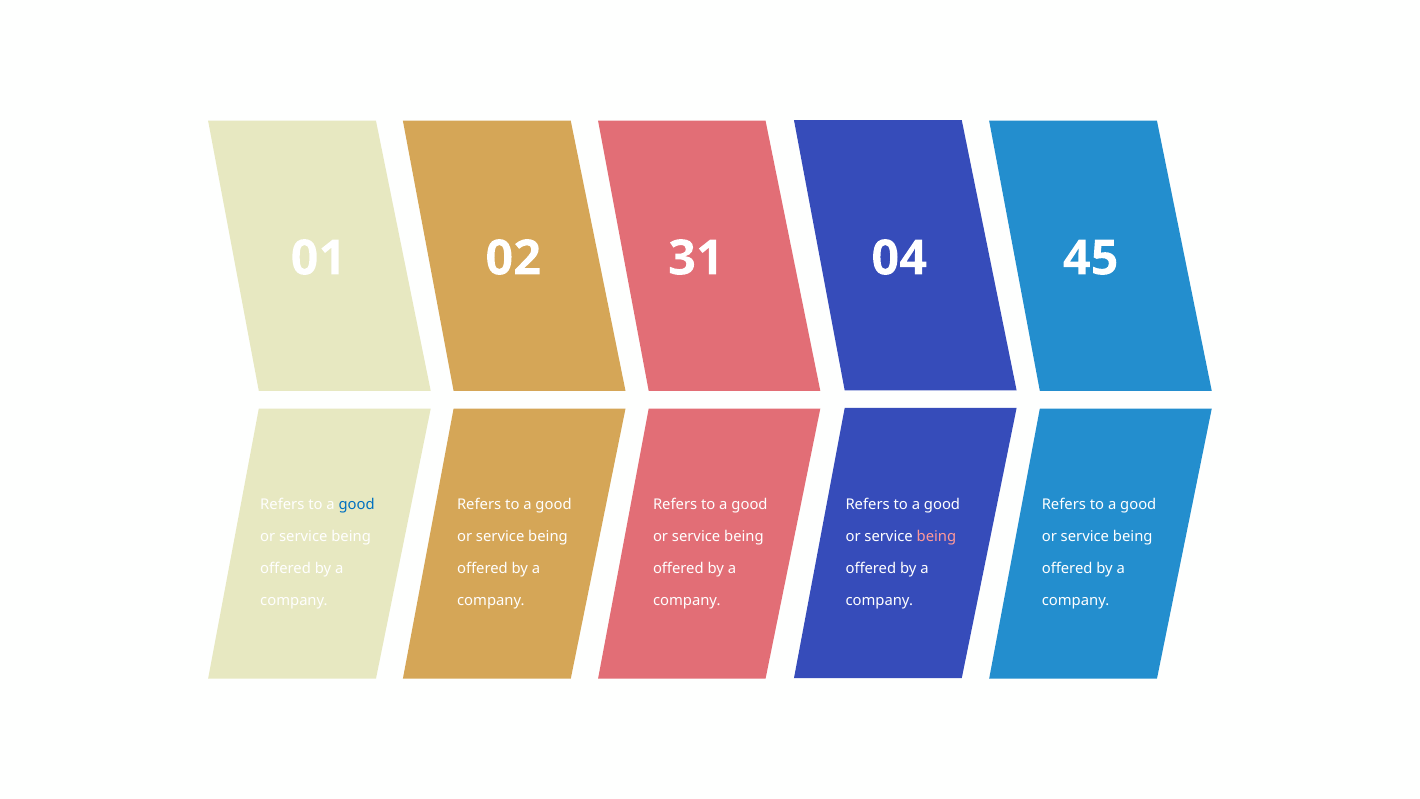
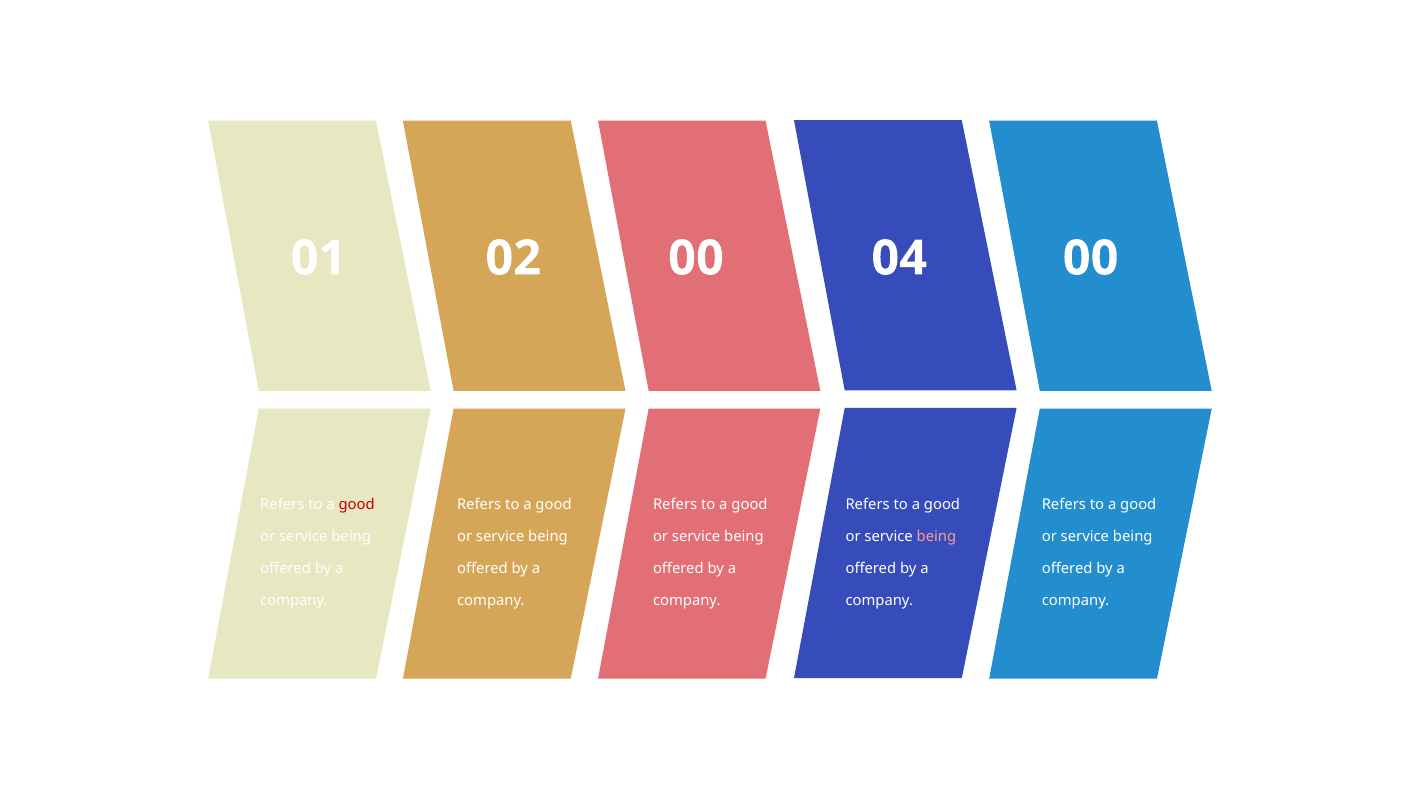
02 31: 31 -> 00 (696, 258)
04 45: 45 -> 00 (1091, 258)
good colour: blue -> red (357, 505)
